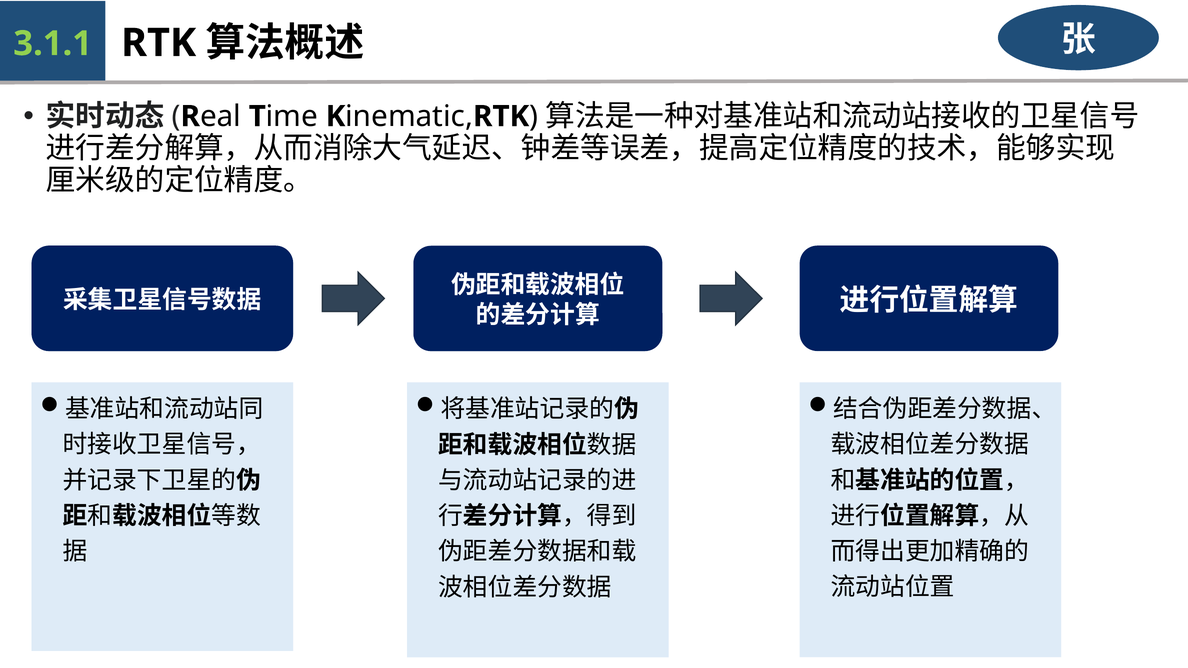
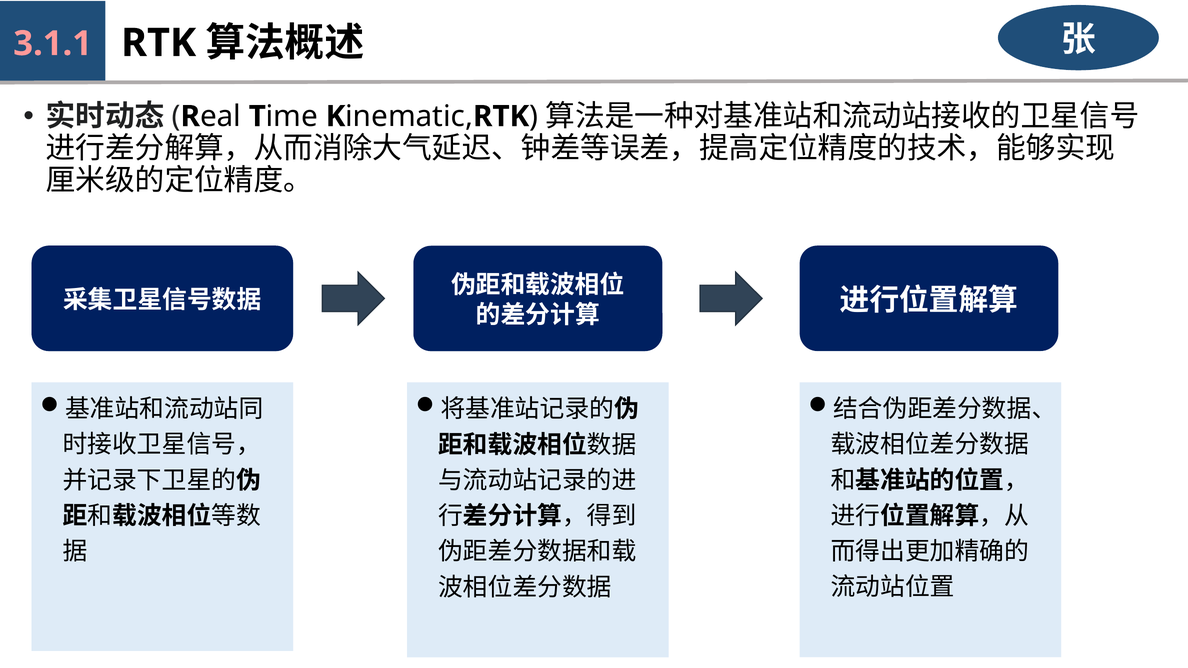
3.1.1 colour: light green -> pink (53, 44)
